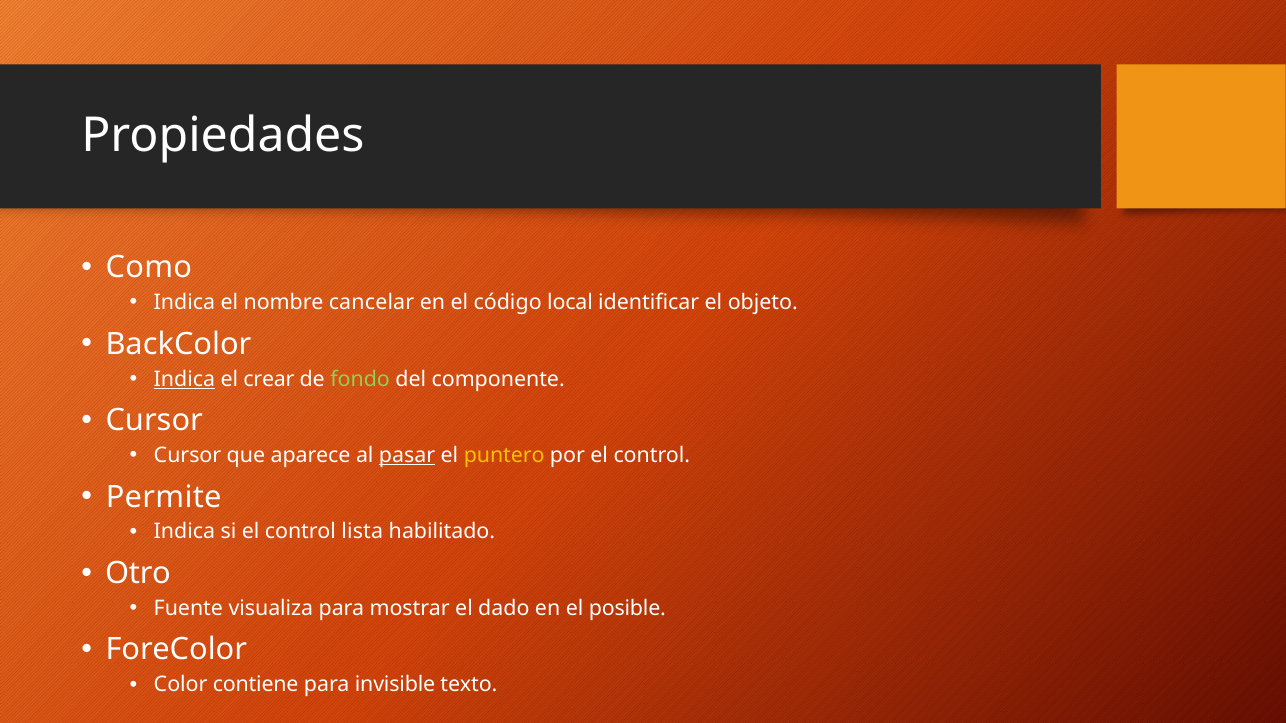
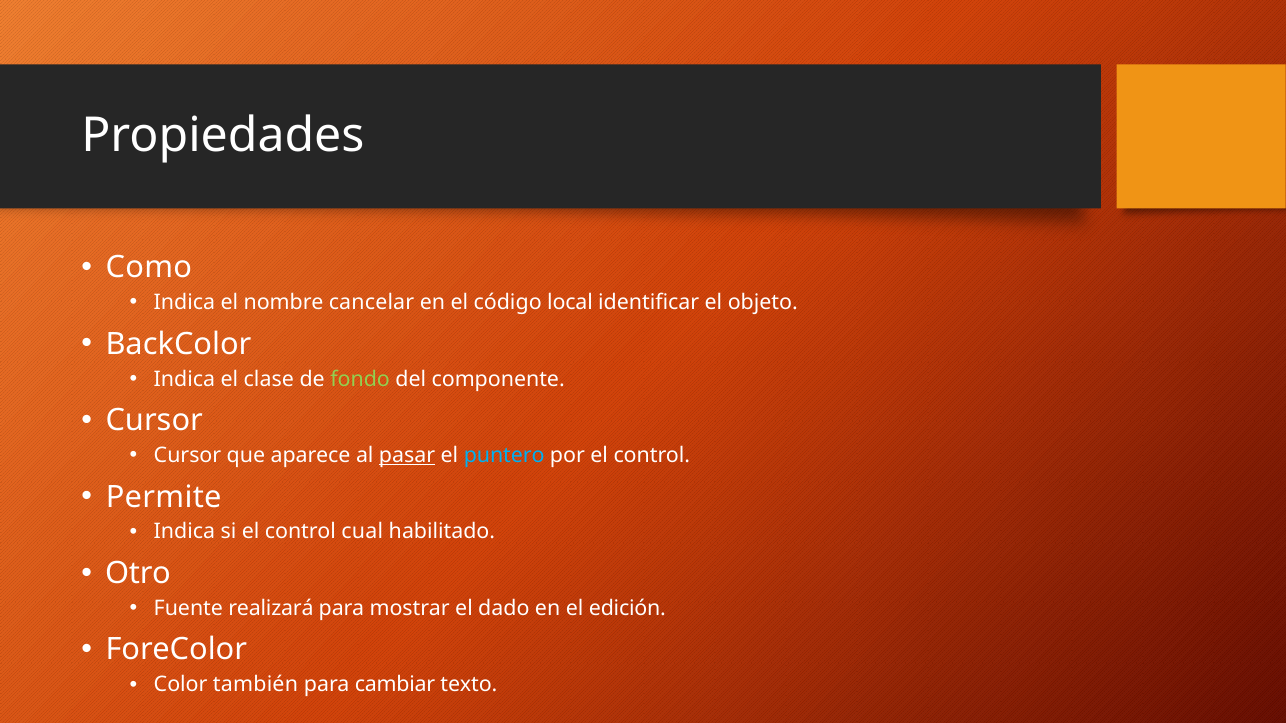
Indica underline: present -> none (184, 379)
crear: crear -> clase (269, 379)
puntero colour: yellow -> light blue (504, 456)
lista: lista -> cual (362, 532)
visualiza: visualiza -> realizará (271, 609)
posible: posible -> edición (627, 609)
contiene: contiene -> también (255, 685)
invisible: invisible -> cambiar (395, 685)
